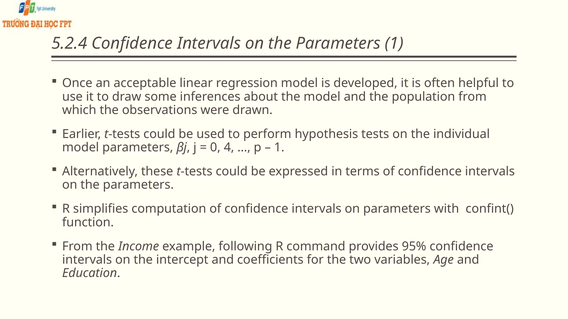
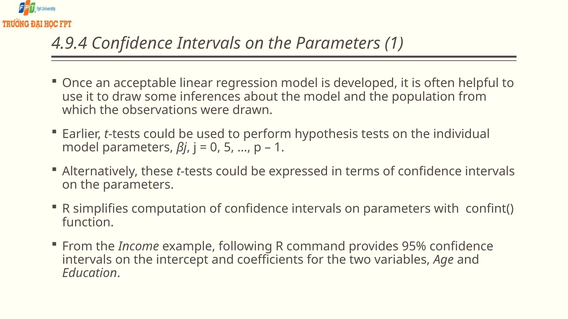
5.2.4: 5.2.4 -> 4.9.4 (69, 43)
4: 4 -> 5 (229, 148)
